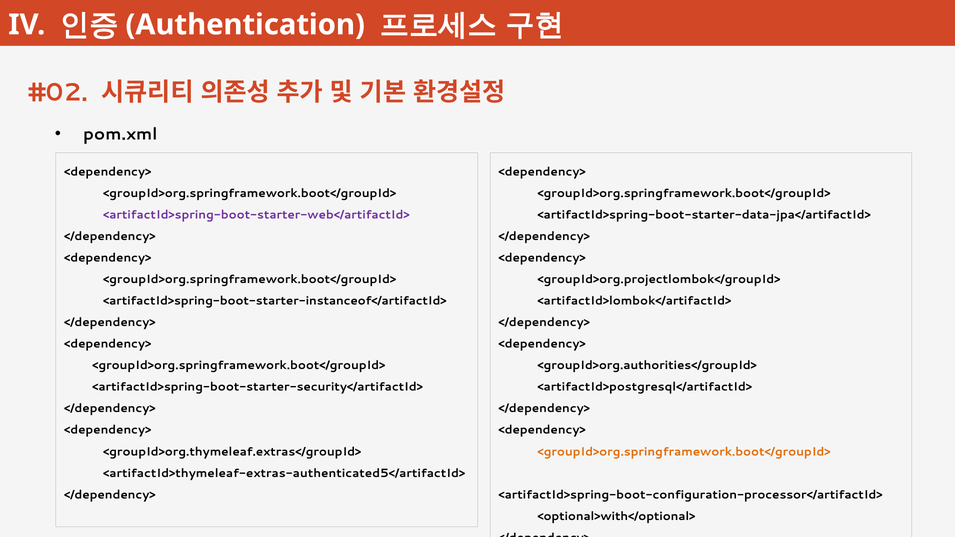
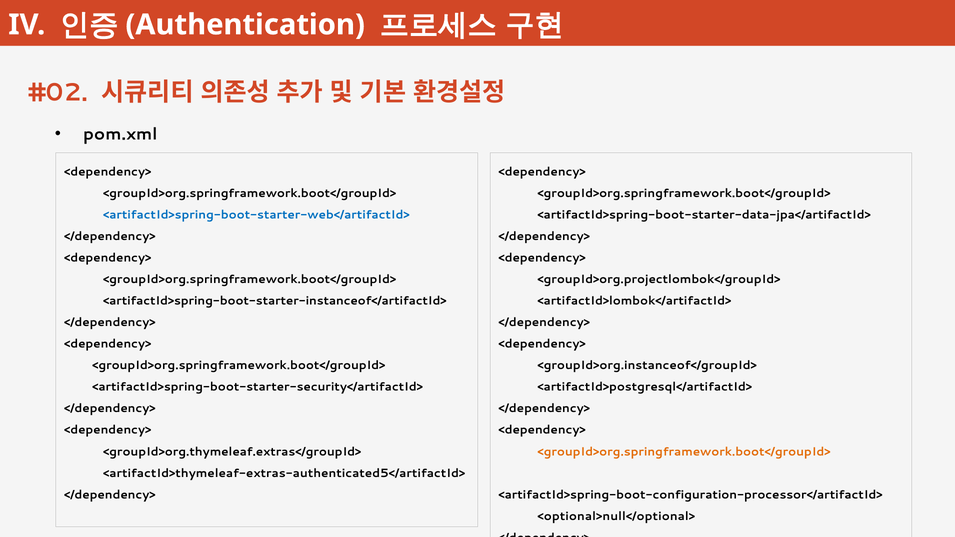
<artifactId>spring-boot-starter-web</artifactId> colour: purple -> blue (256, 215)
<groupId>org.authorities</groupId>: <groupId>org.authorities</groupId> -> <groupId>org.instanceof</groupId> (647, 366)
<optional>with</optional>: <optional>with</optional> -> <optional>null</optional> (616, 516)
